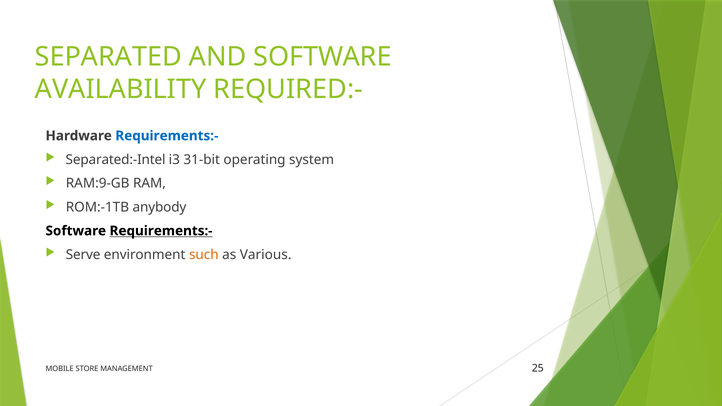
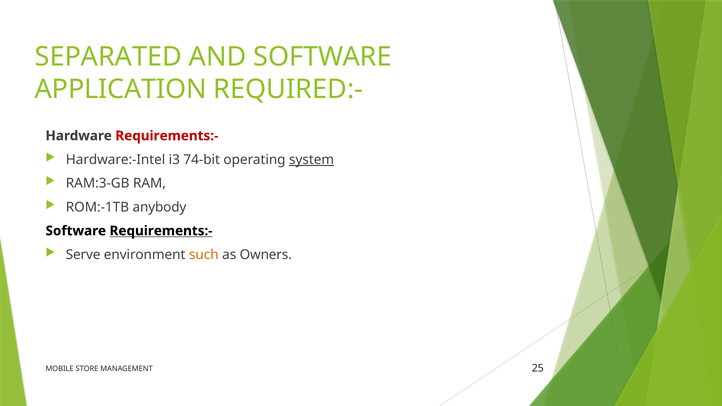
AVAILABILITY: AVAILABILITY -> APPLICATION (121, 90)
Requirements:- colour: blue -> red (167, 136)
Separated:-Intel: Separated:-Intel -> Hardware:-Intel (116, 160)
31-bit: 31-bit -> 74-bit (202, 160)
system underline: none -> present (312, 160)
RAM:9-GB: RAM:9-GB -> RAM:3-GB (98, 183)
Various: Various -> Owners (266, 255)
